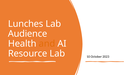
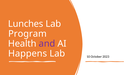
Audience: Audience -> Program (27, 34)
and colour: orange -> purple (47, 44)
Resource: Resource -> Happens (28, 53)
